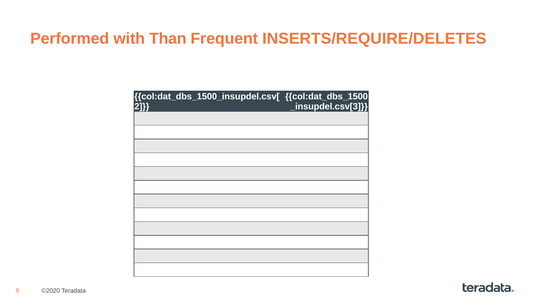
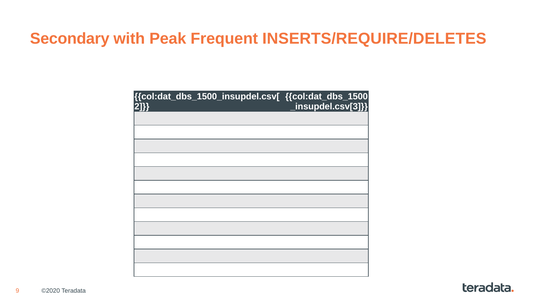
Performed: Performed -> Secondary (70, 39)
Than: Than -> Peak (168, 39)
